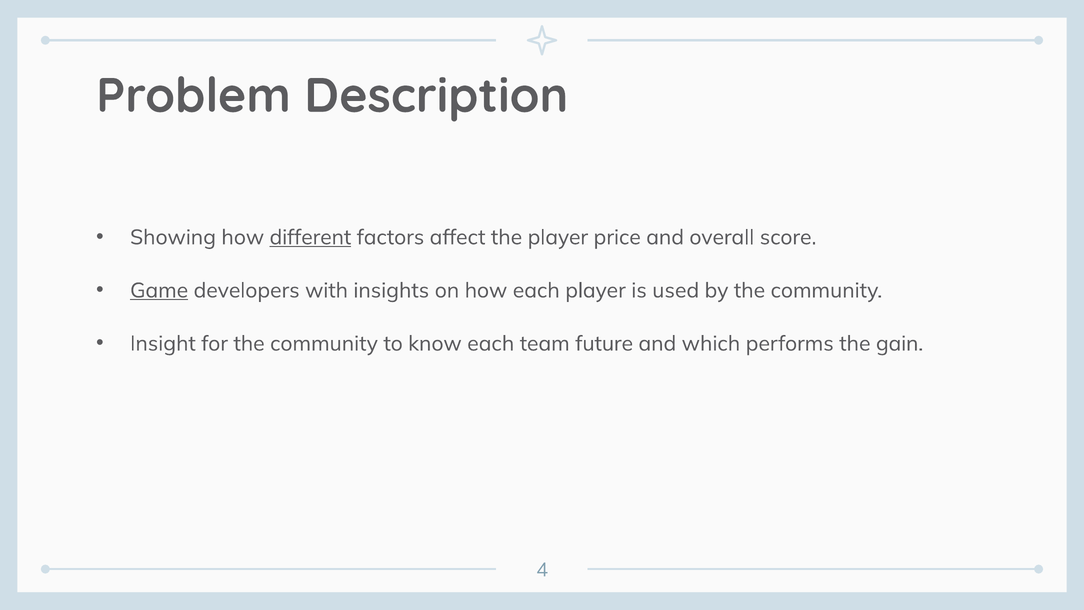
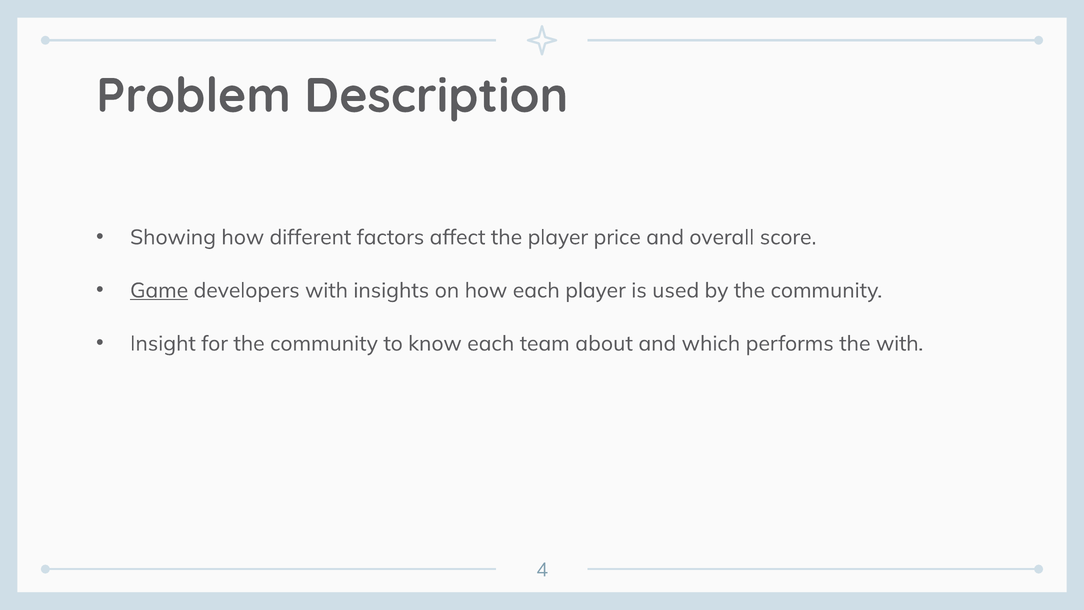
different underline: present -> none (310, 237)
future: future -> about (604, 344)
the gain: gain -> with (900, 344)
